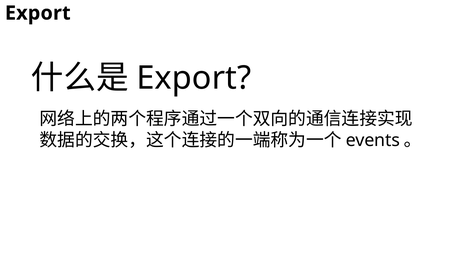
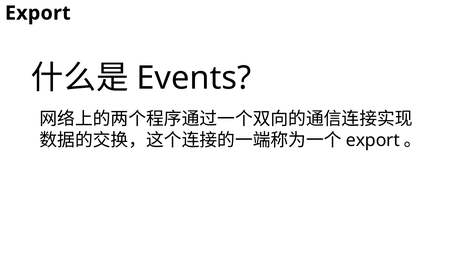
Export: Export -> Events (194, 78)
events: events -> export (373, 140)
